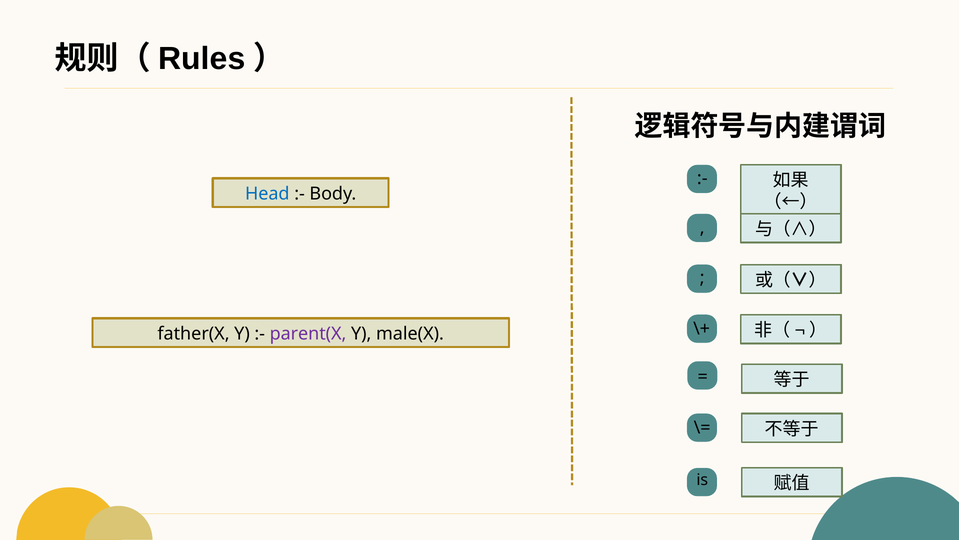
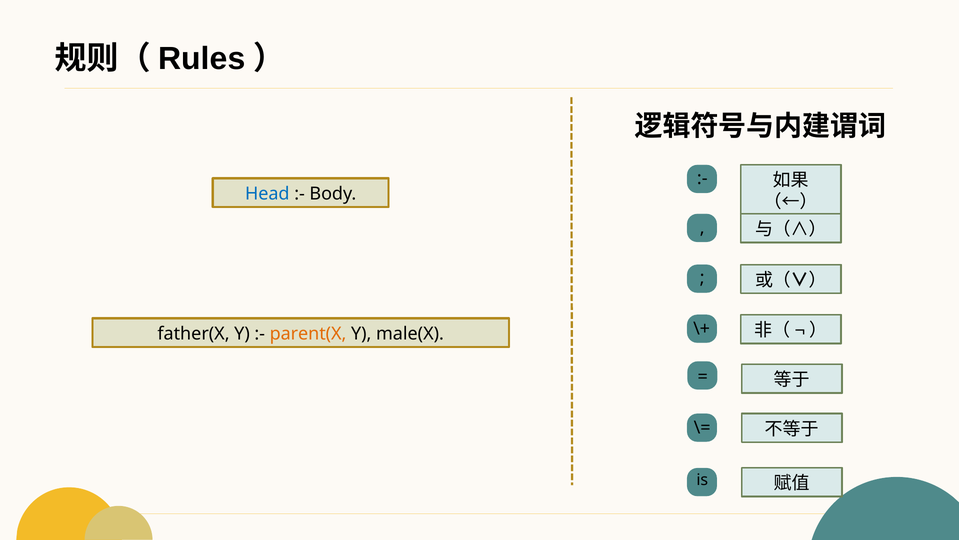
parent(X colour: purple -> orange (308, 334)
